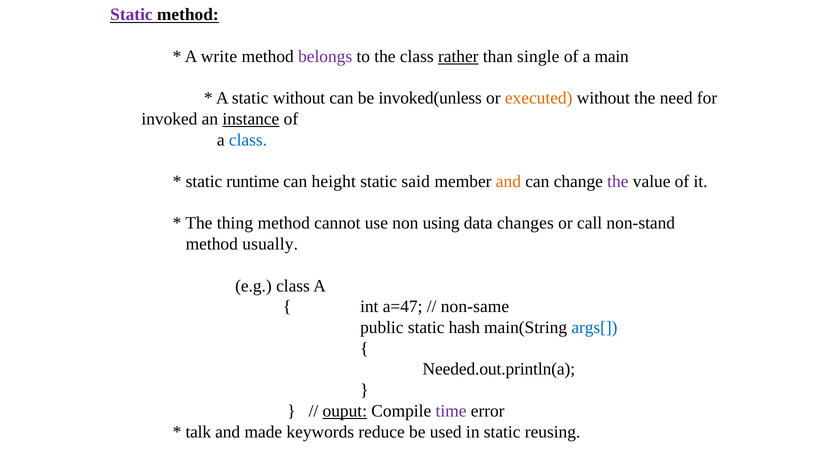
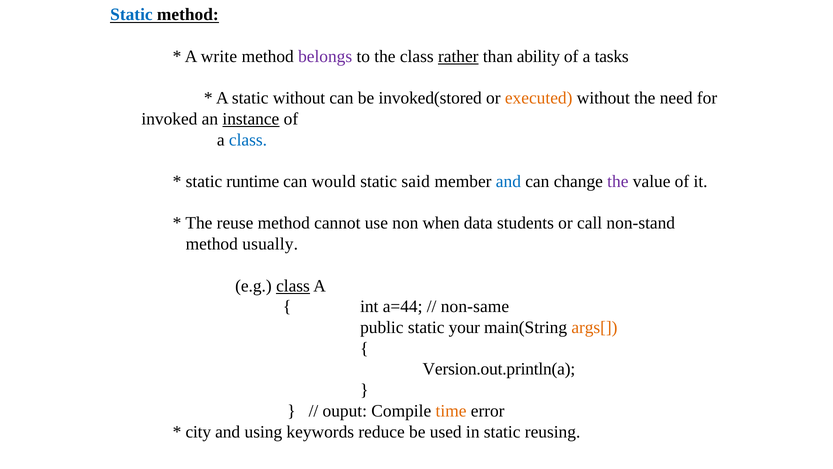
Static colour: purple -> blue (131, 15)
single: single -> ability (538, 56)
main: main -> tasks (612, 56)
invoked(unless: invoked(unless -> invoked(stored (430, 98)
height: height -> would (334, 181)
and colour: orange -> blue (508, 181)
thing: thing -> reuse (235, 223)
using: using -> when (441, 223)
changes: changes -> students (525, 223)
class underline: none -> present (293, 286)
a=47: a=47 -> a=44 (403, 306)
hash: hash -> your (464, 327)
args[ colour: blue -> orange (594, 327)
Needed.out.println(a: Needed.out.println(a -> Version.out.println(a (499, 369)
ouput underline: present -> none (345, 411)
time colour: purple -> orange (451, 411)
talk: talk -> city (198, 431)
made: made -> using (263, 431)
